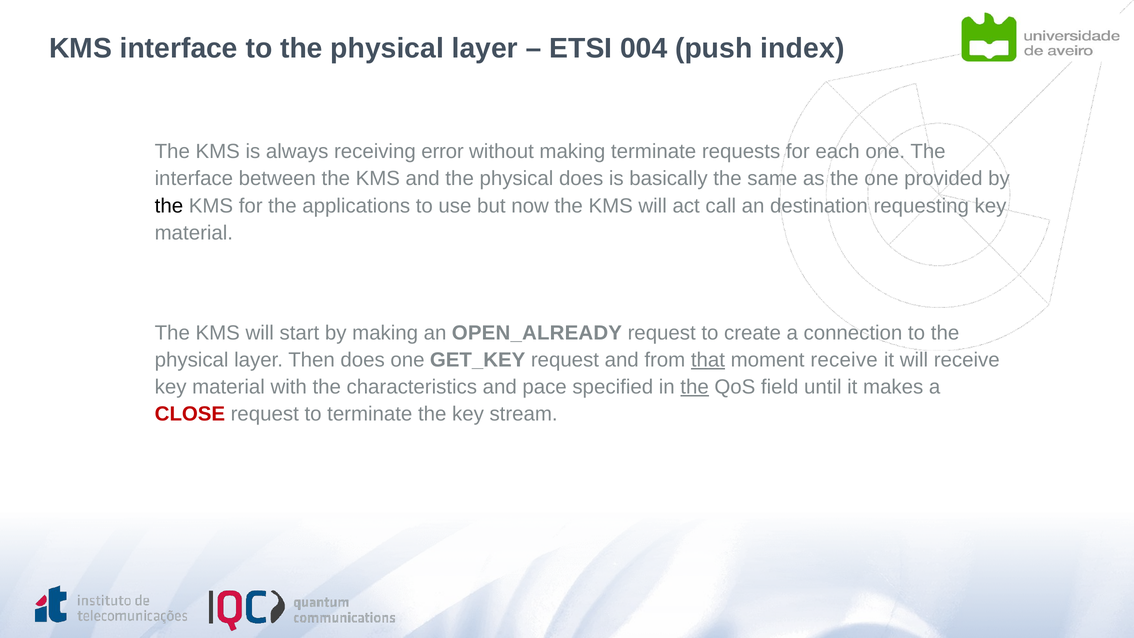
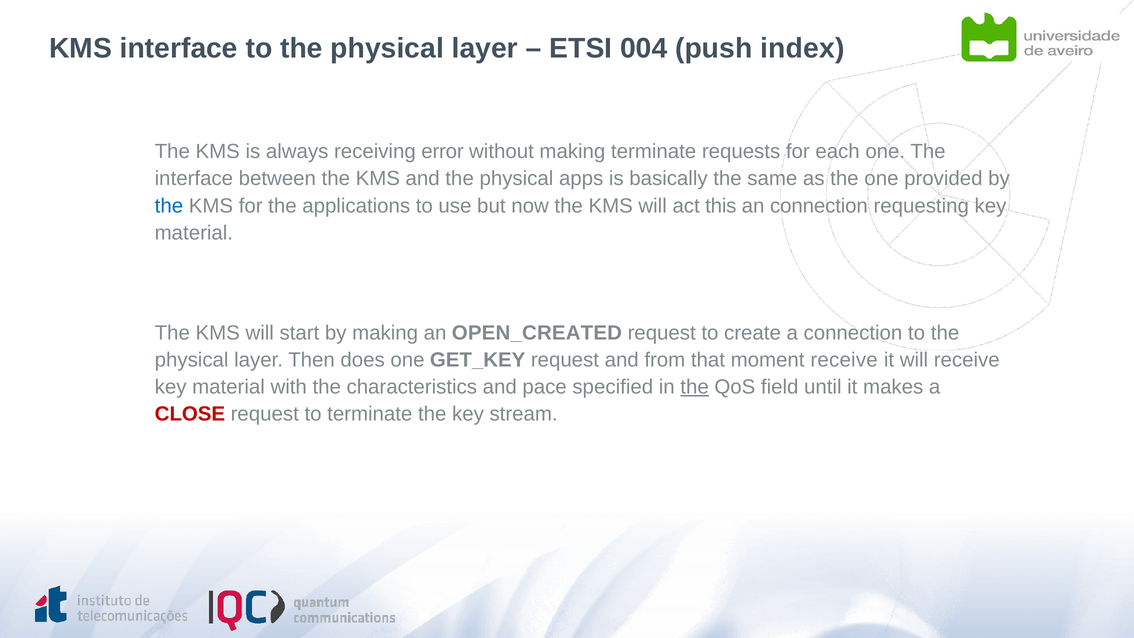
physical does: does -> apps (581, 179)
the colour: black -> blue (169, 206)
call: call -> this (721, 206)
an destination: destination -> connection (819, 206)
OPEN_ALREADY: OPEN_ALREADY -> OPEN_CREATED (537, 333)
that underline: present -> none (708, 360)
